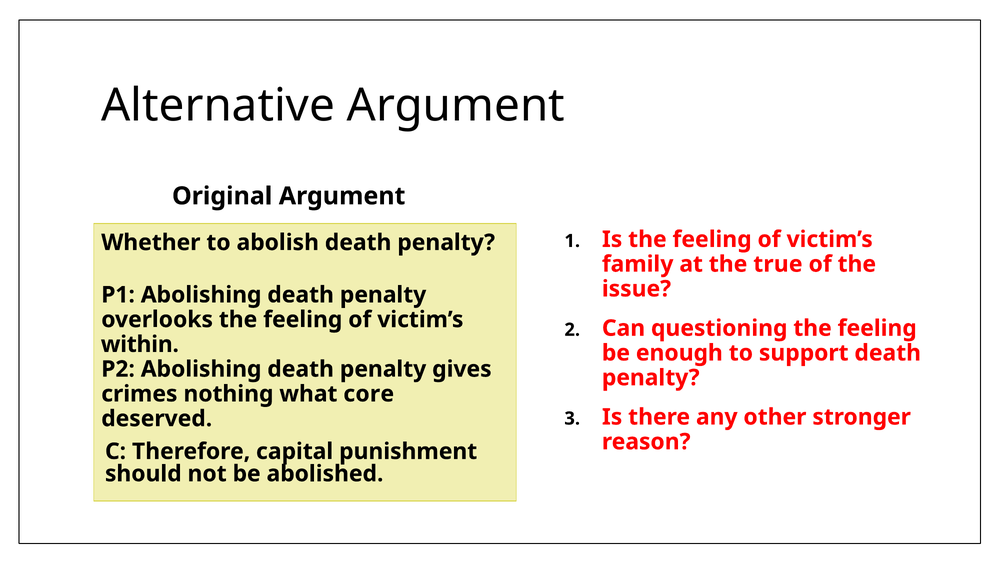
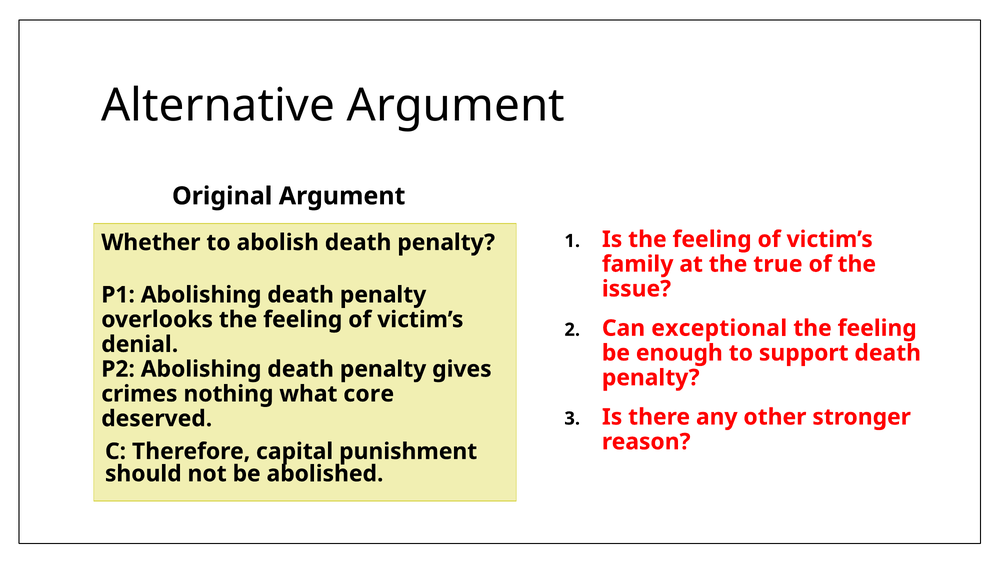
questioning: questioning -> exceptional (719, 328)
within: within -> denial (140, 344)
